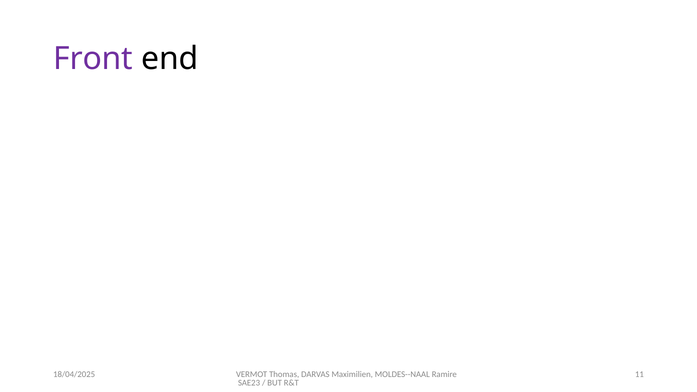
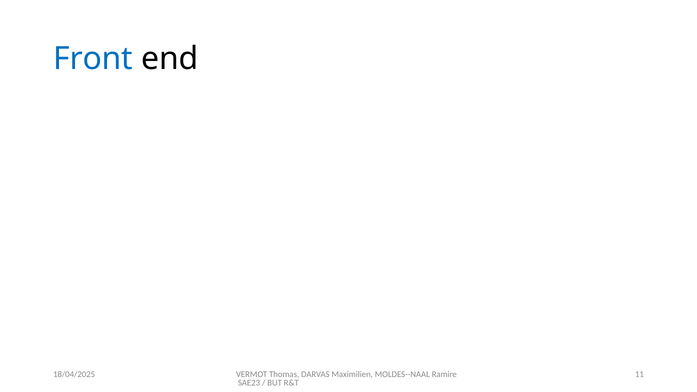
Front colour: purple -> blue (93, 59)
